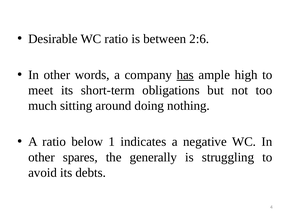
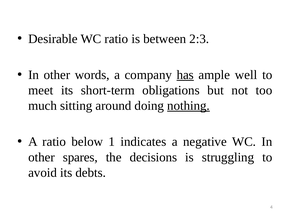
2:6: 2:6 -> 2:3 (199, 39)
high: high -> well (246, 75)
nothing underline: none -> present (188, 106)
generally: generally -> decisions (153, 158)
